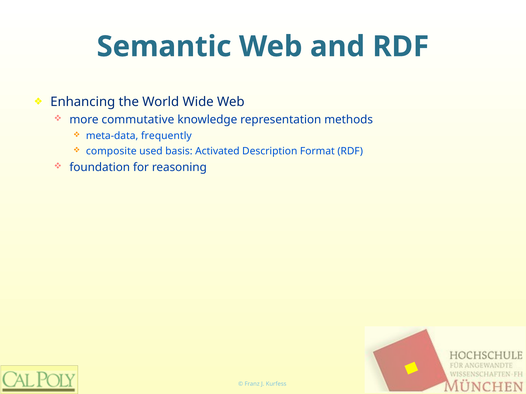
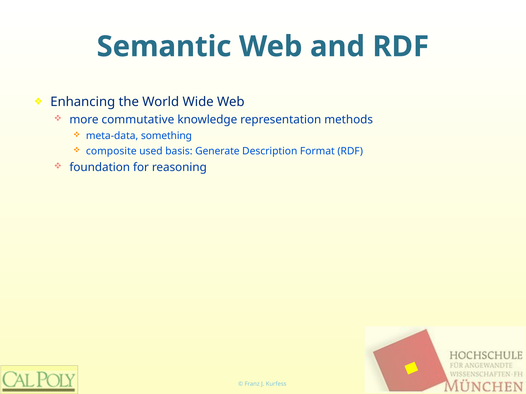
frequently: frequently -> something (166, 136)
Activated: Activated -> Generate (217, 151)
